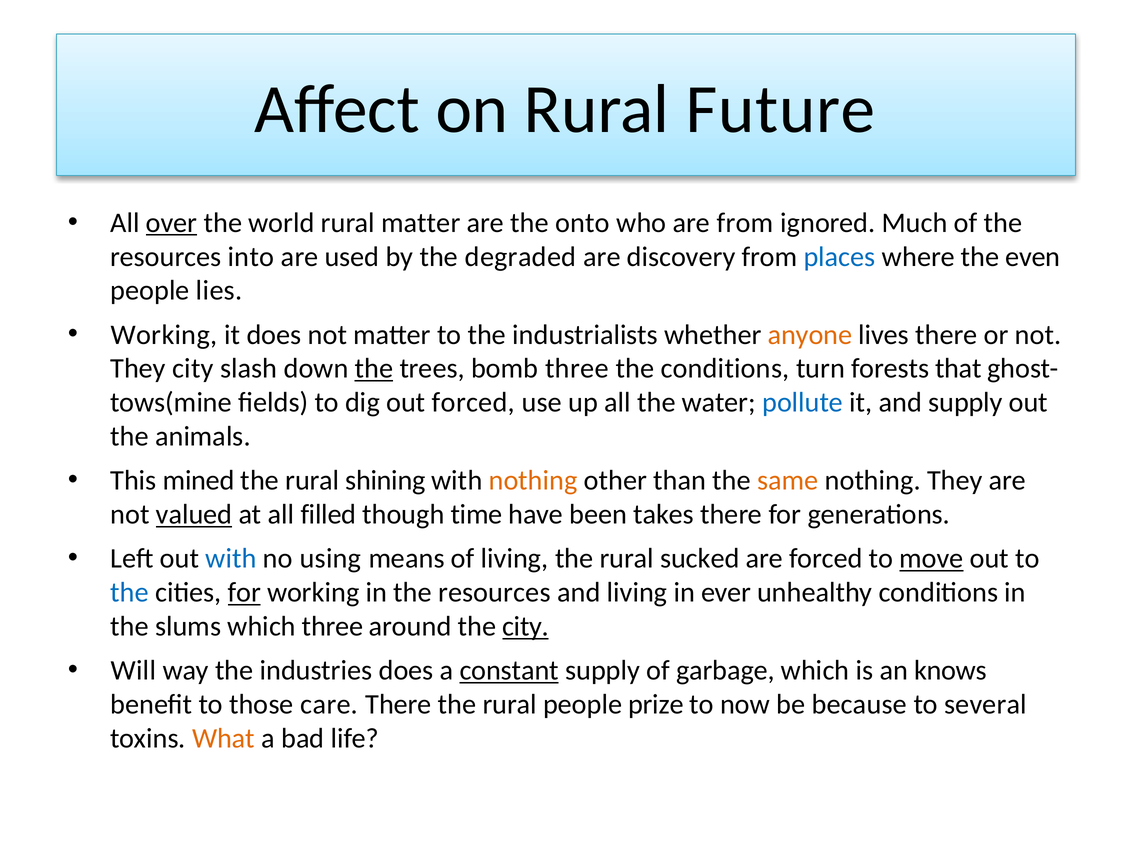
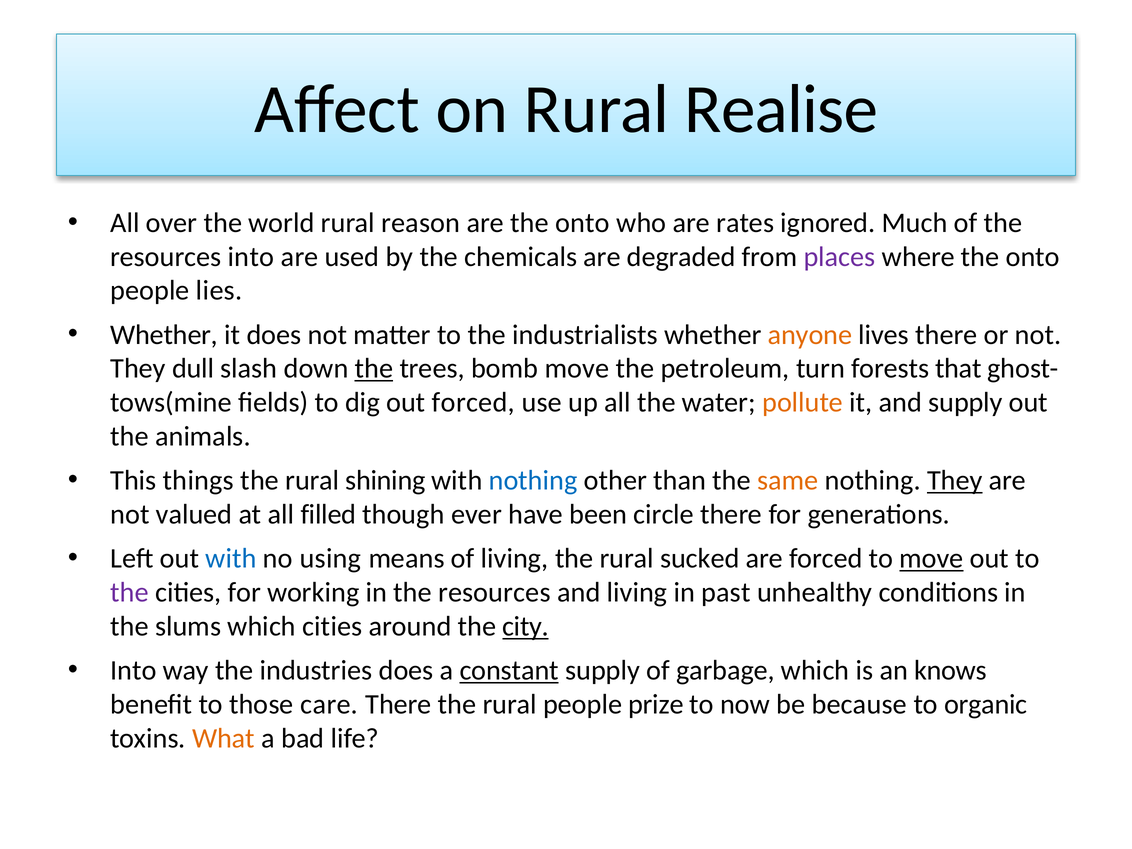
Future: Future -> Realise (781, 110)
over underline: present -> none (172, 223)
rural matter: matter -> reason (421, 223)
are from: from -> rates (745, 223)
degraded: degraded -> chemicals (521, 257)
discovery: discovery -> degraded (681, 257)
places colour: blue -> purple (840, 257)
where the even: even -> onto (1033, 257)
Working: Working -> Whether (164, 335)
They city: city -> dull (193, 369)
bomb three: three -> move (577, 369)
the conditions: conditions -> petroleum (725, 369)
pollute colour: blue -> orange (803, 403)
mined: mined -> things (198, 481)
nothing colour: orange -> blue (533, 481)
They underline: none -> present (955, 481)
valued underline: present -> none (194, 515)
time: time -> ever (476, 515)
takes: takes -> circle (664, 515)
the colour: blue -> purple (130, 593)
for underline: present -> none (244, 593)
ever: ever -> past (726, 593)
which three: three -> cities (332, 626)
Will: Will -> Into (133, 671)
several: several -> organic (986, 704)
